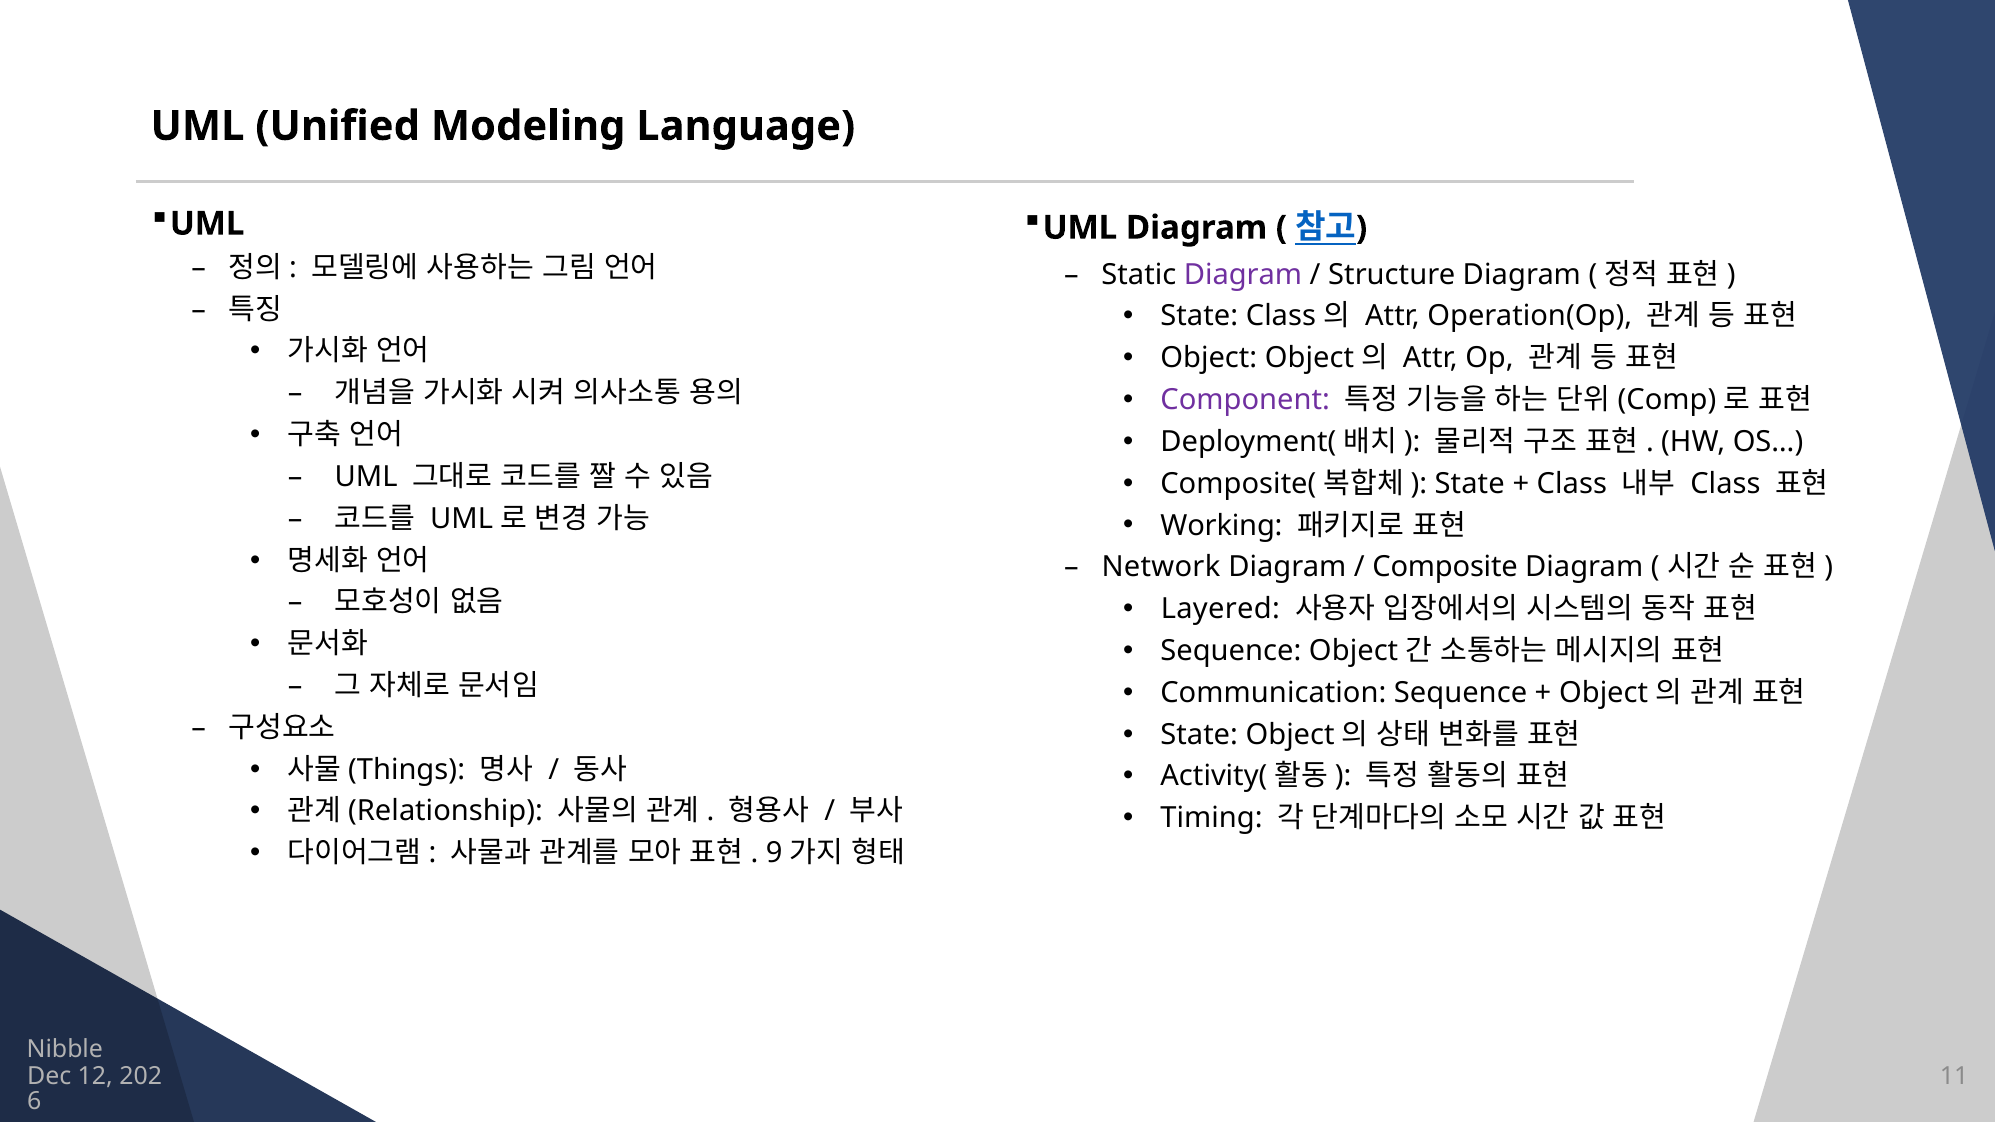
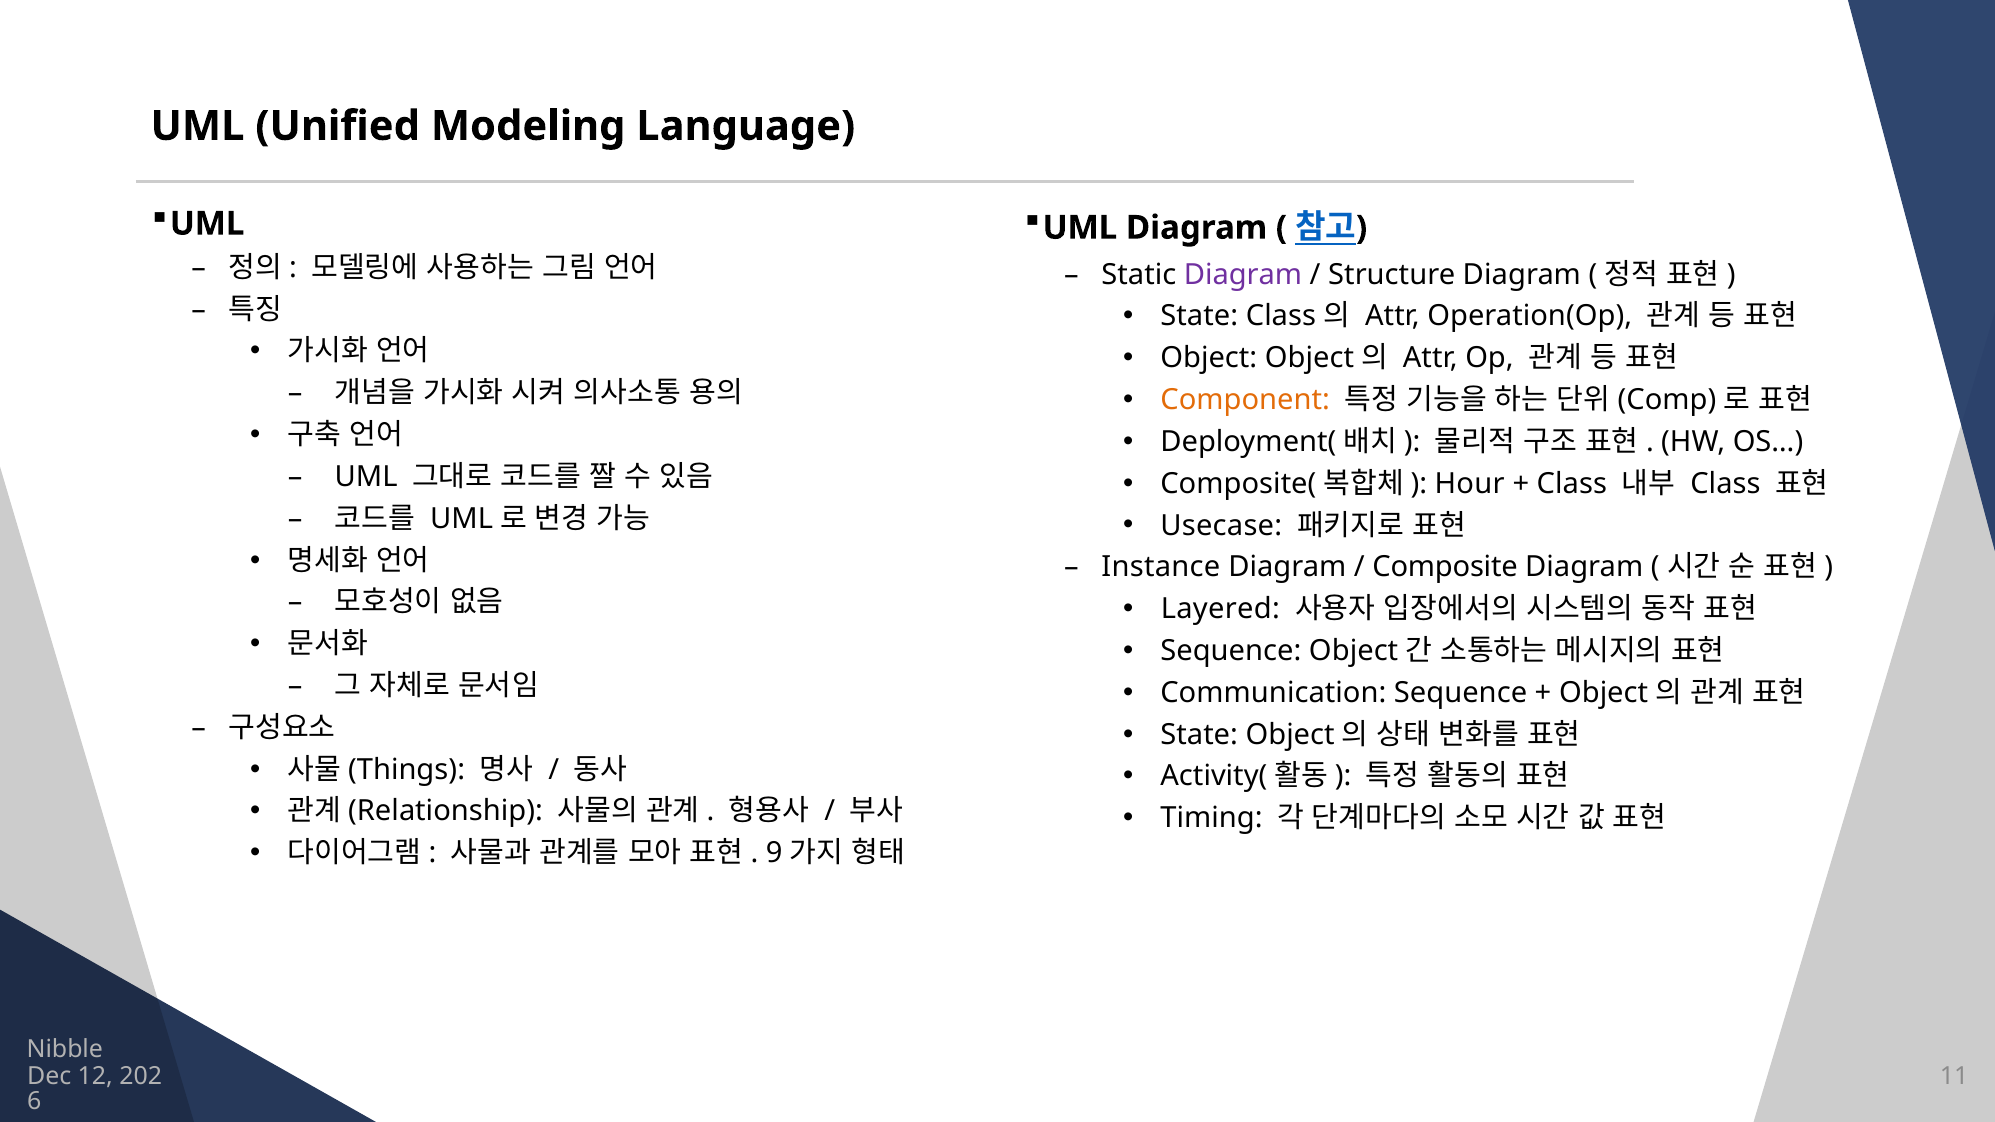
Component colour: purple -> orange (1245, 400)
State: State -> Hour (1470, 484)
Working: Working -> Usecase (1221, 526)
Network: Network -> Instance (1161, 567)
